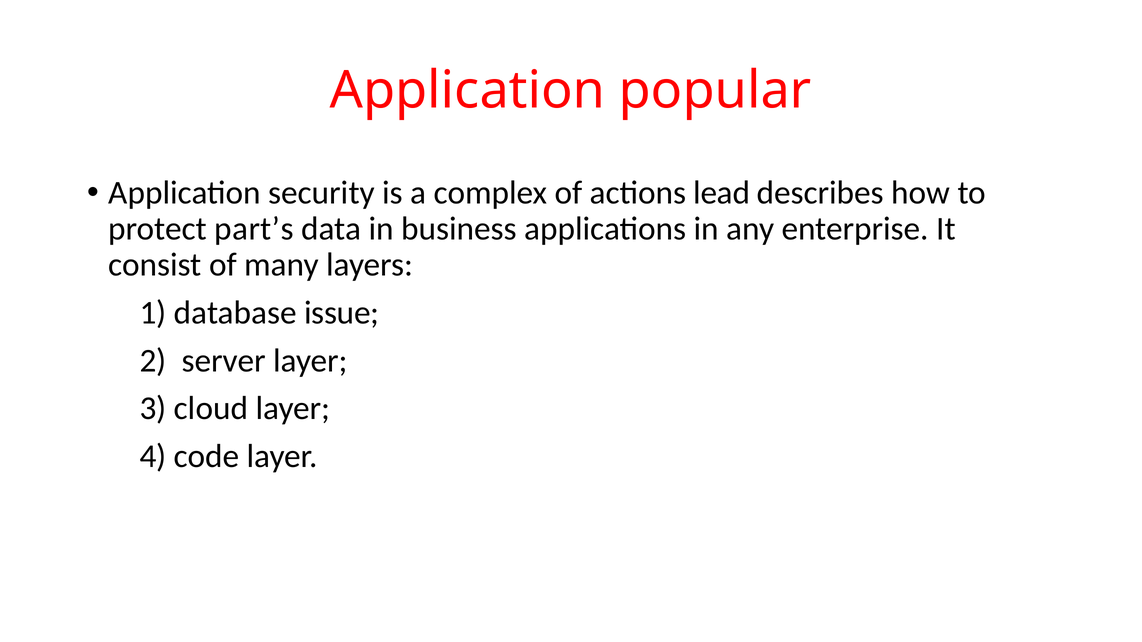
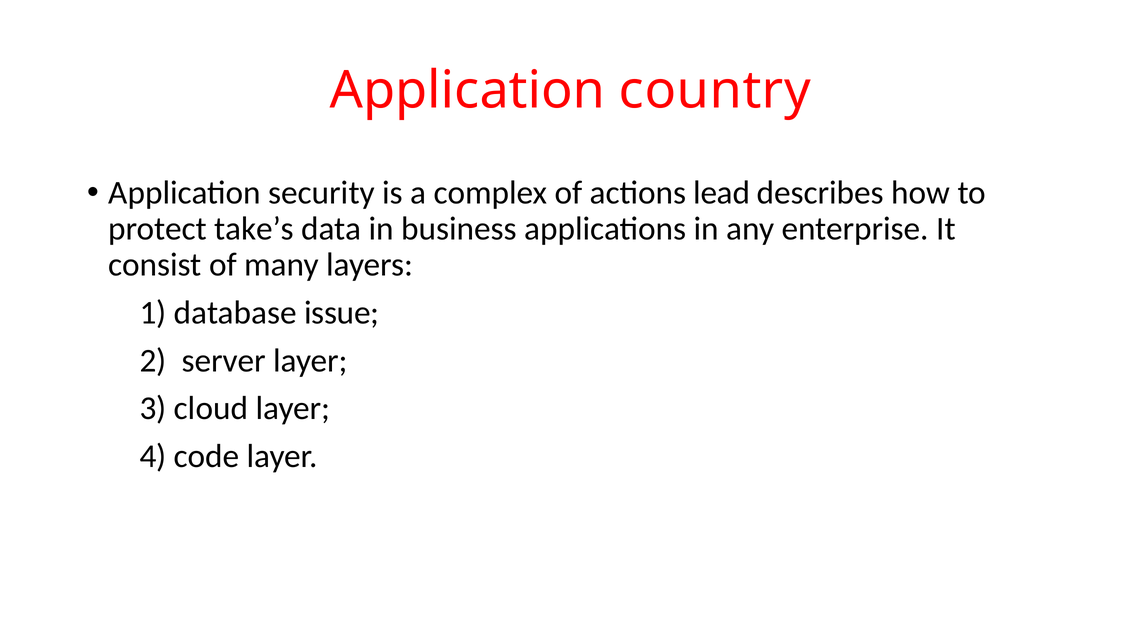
popular: popular -> country (715, 90)
part’s: part’s -> take’s (254, 229)
